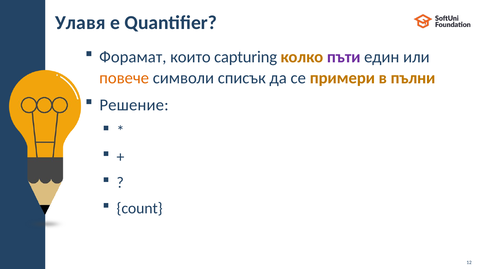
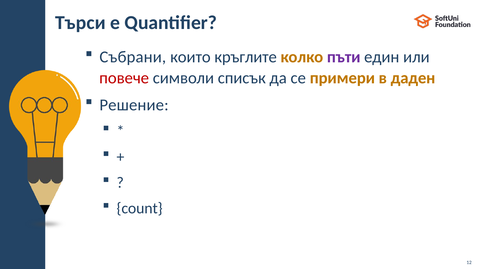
Улавя: Улавя -> Търси (80, 23)
Форамат: Форамат -> Събрани (133, 57)
capturing: capturing -> кръглите (246, 57)
повече colour: orange -> red (124, 78)
пълни: пълни -> даден (413, 78)
